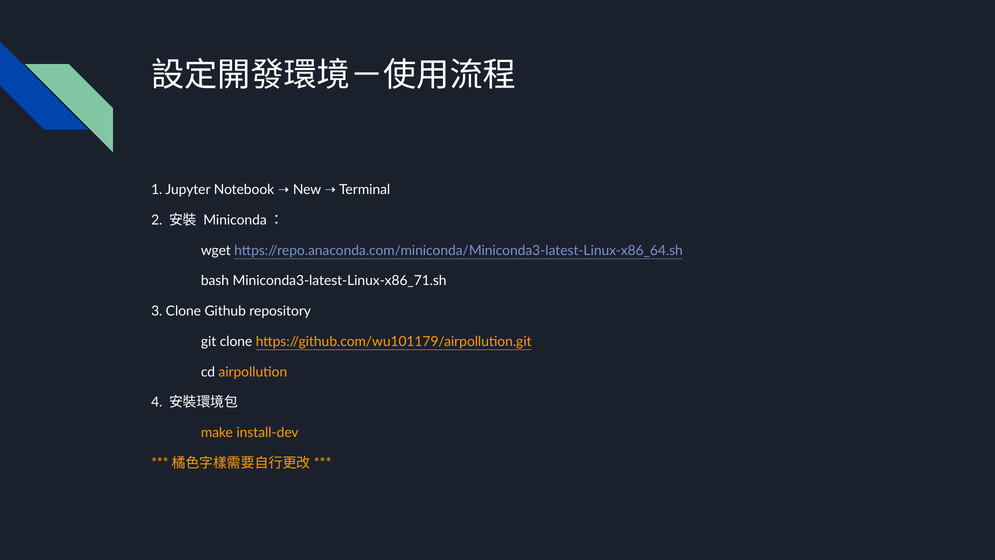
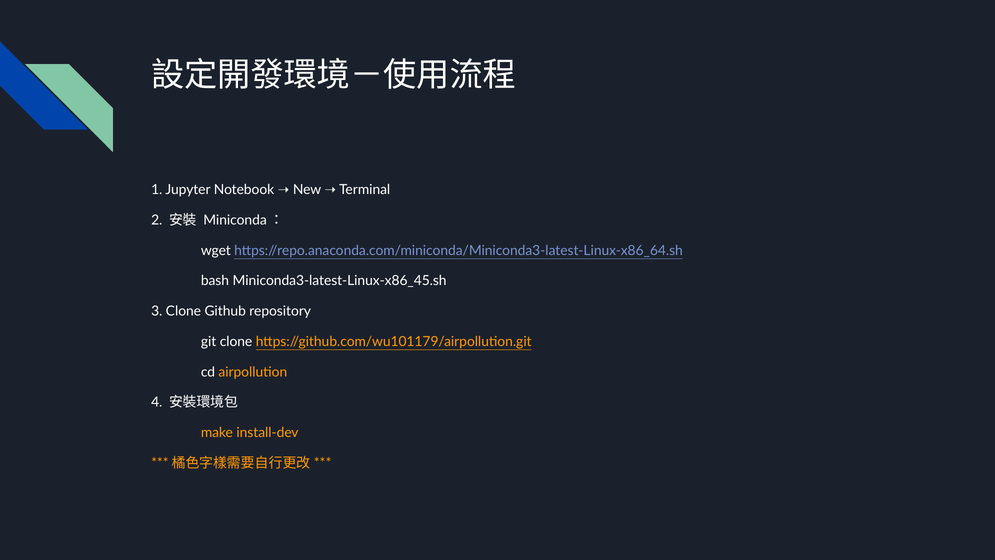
Miniconda3-latest-Linux-x86_71.sh: Miniconda3-latest-Linux-x86_71.sh -> Miniconda3-latest-Linux-x86_45.sh (340, 281)
